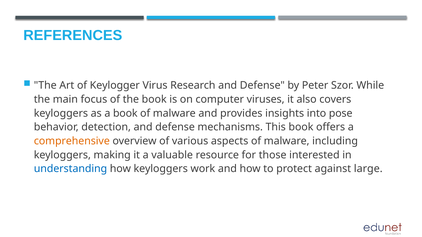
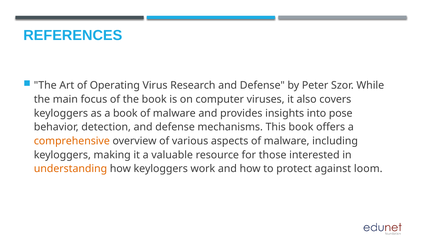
Keylogger: Keylogger -> Operating (115, 86)
understanding colour: blue -> orange (70, 169)
large: large -> loom (368, 169)
